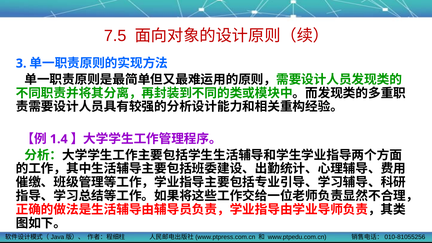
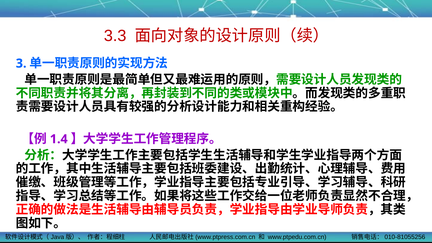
7.5: 7.5 -> 3.3 (115, 36)
